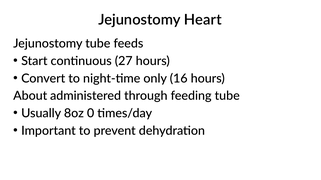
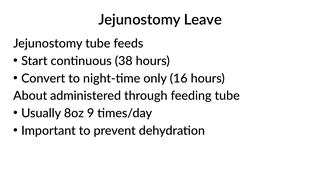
Heart: Heart -> Leave (203, 20)
27: 27 -> 38 (124, 61)
0: 0 -> 9 (91, 114)
